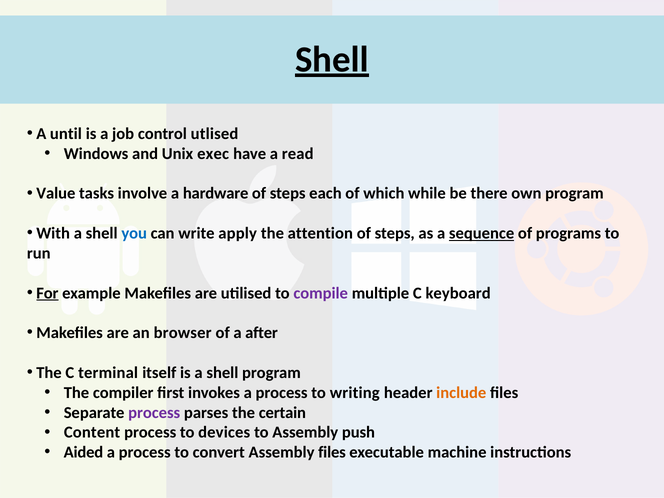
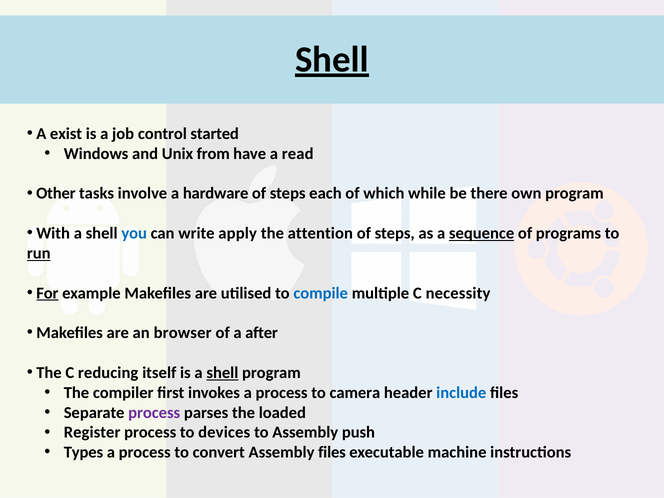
until: until -> exist (66, 134)
utlised: utlised -> started (215, 134)
exec: exec -> from (213, 154)
Value: Value -> Other (56, 193)
run underline: none -> present (39, 253)
compile colour: purple -> blue (321, 293)
keyboard: keyboard -> necessity (458, 293)
terminal: terminal -> reducing (108, 373)
shell underline: none -> present (222, 373)
writing: writing -> camera (355, 393)
include colour: orange -> blue (461, 393)
certain: certain -> loaded (282, 413)
Content: Content -> Register (92, 432)
Aided: Aided -> Types (83, 452)
